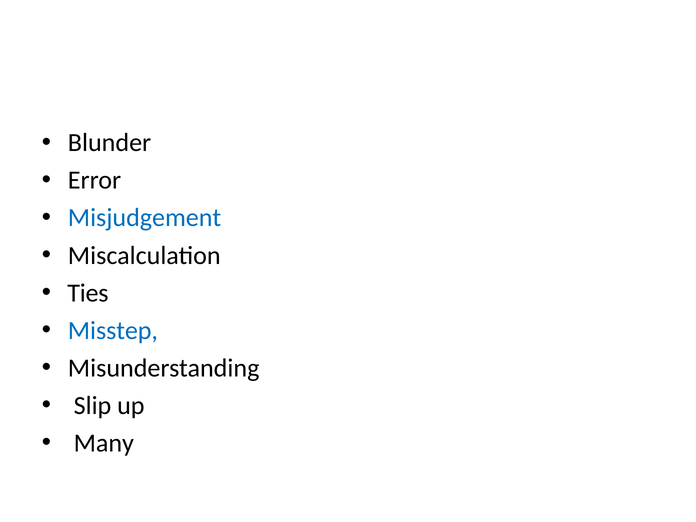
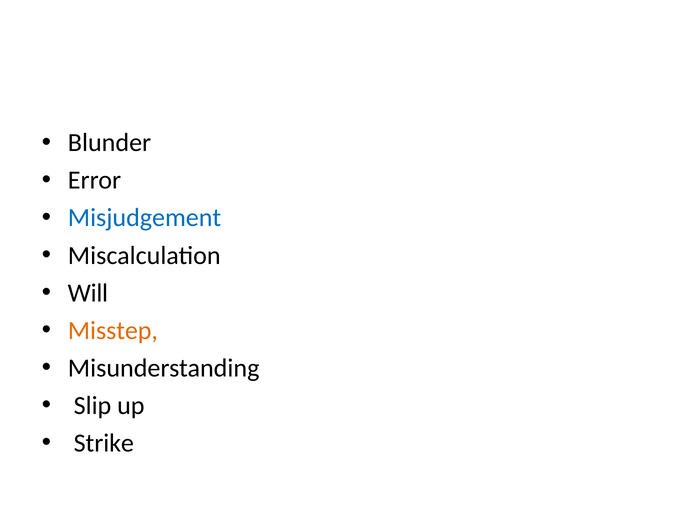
Ties: Ties -> Will (88, 293)
Misstep colour: blue -> orange (113, 330)
Many: Many -> Strike (104, 443)
